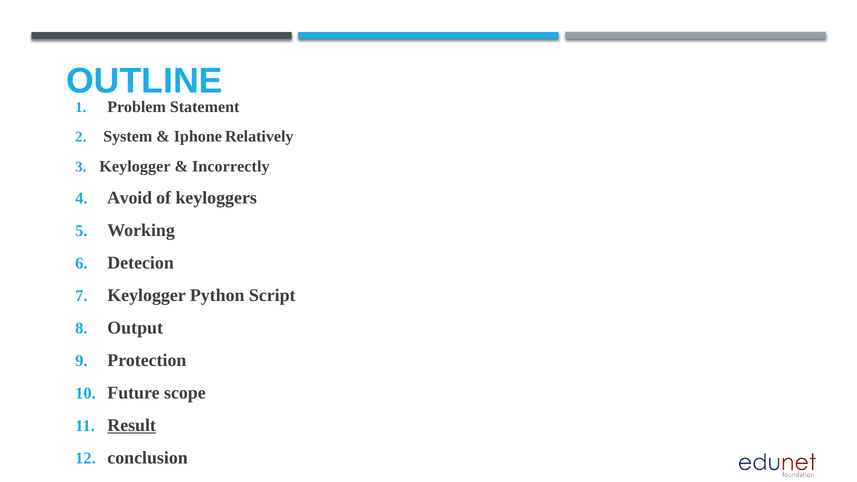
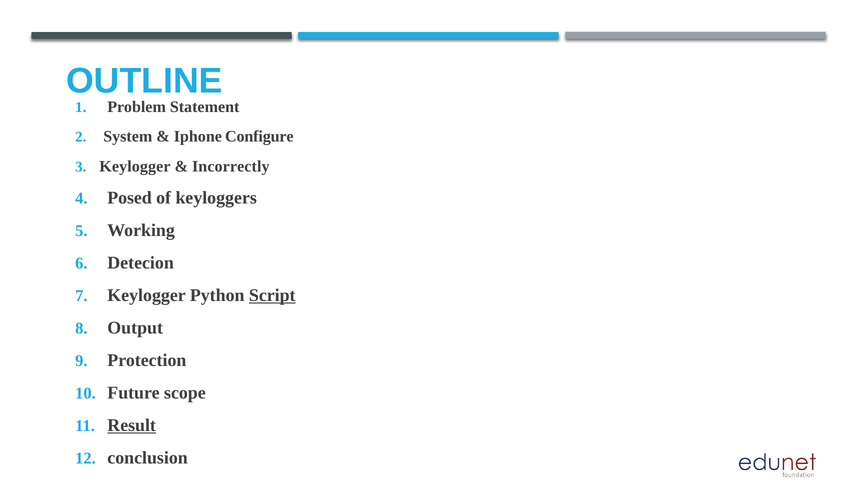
Relatively: Relatively -> Configure (259, 137)
Avoid: Avoid -> Posed (130, 198)
Script underline: none -> present (272, 295)
